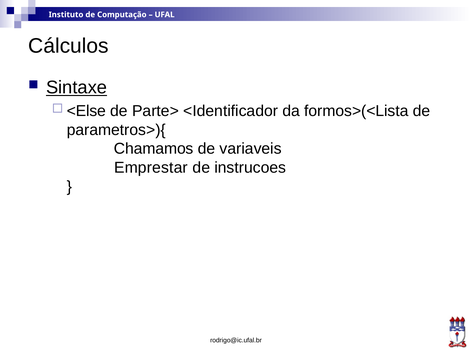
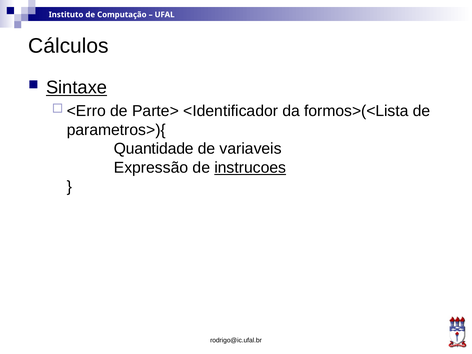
<Else: <Else -> <Erro (86, 111)
Chamamos: Chamamos -> Quantidade (154, 149)
Emprestar: Emprestar -> Expressão (151, 168)
instrucoes underline: none -> present (250, 168)
